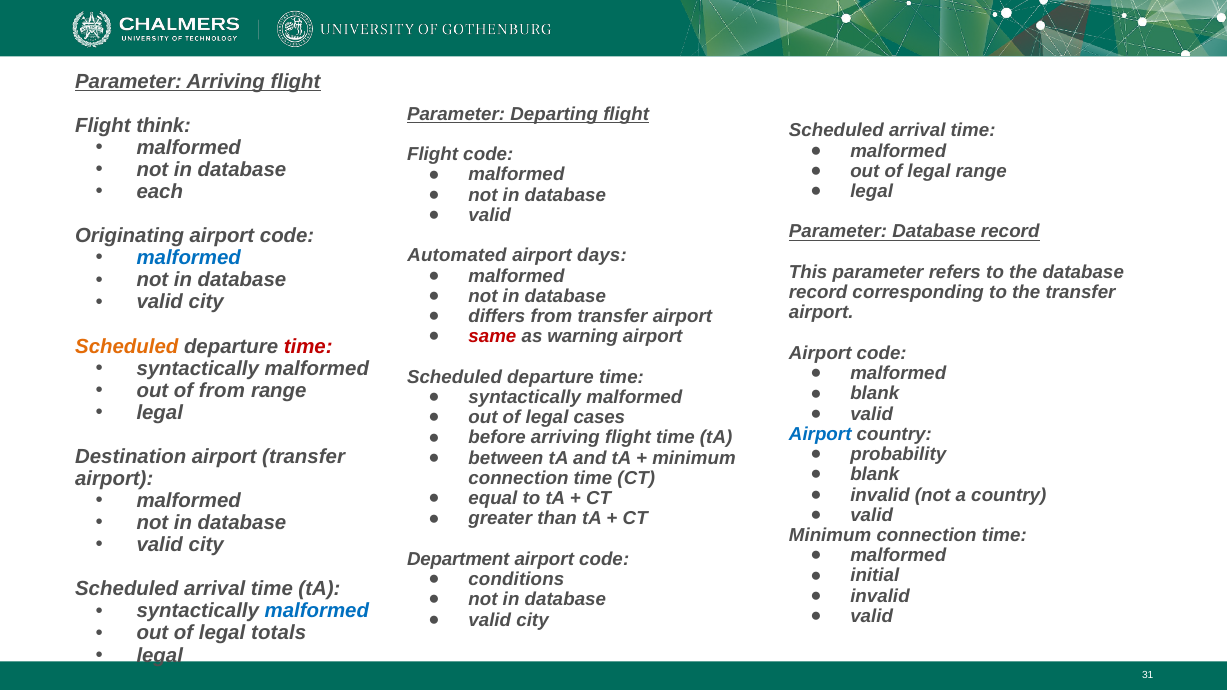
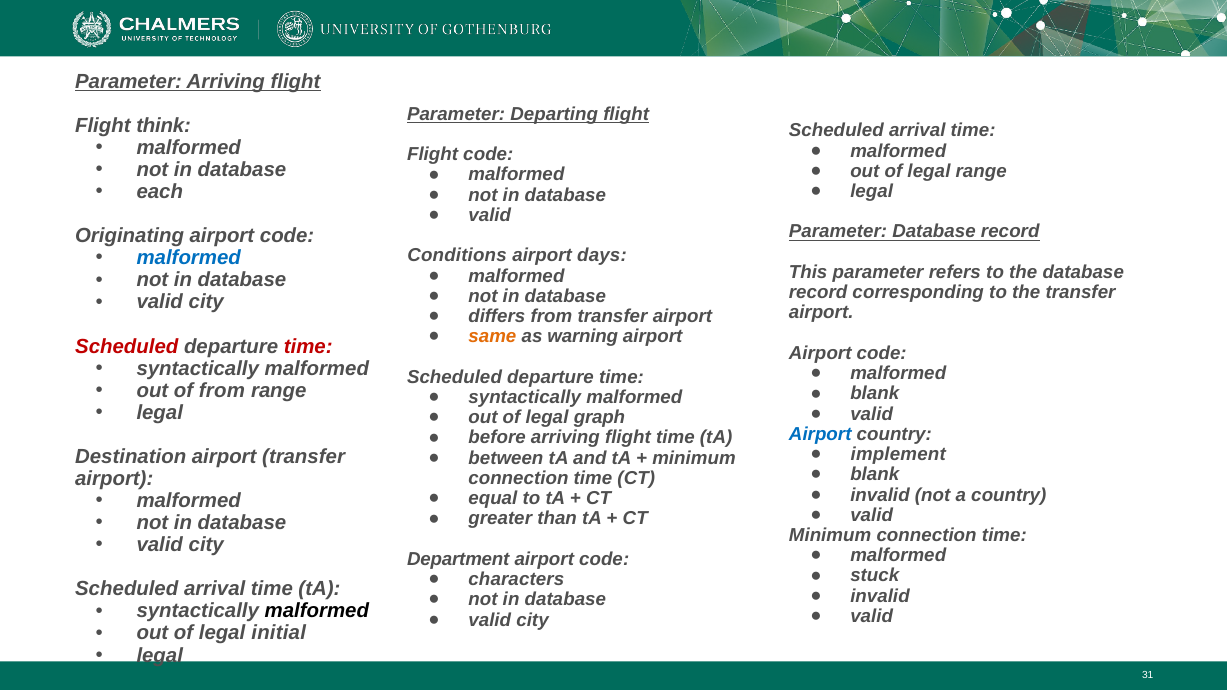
Automated: Automated -> Conditions (457, 256)
same colour: red -> orange (492, 337)
Scheduled colour: orange -> red (127, 346)
cases: cases -> graph (599, 418)
probability: probability -> implement (898, 455)
initial: initial -> stuck (875, 576)
conditions: conditions -> characters (516, 580)
malformed colour: blue -> black (317, 611)
totals: totals -> initial (279, 633)
